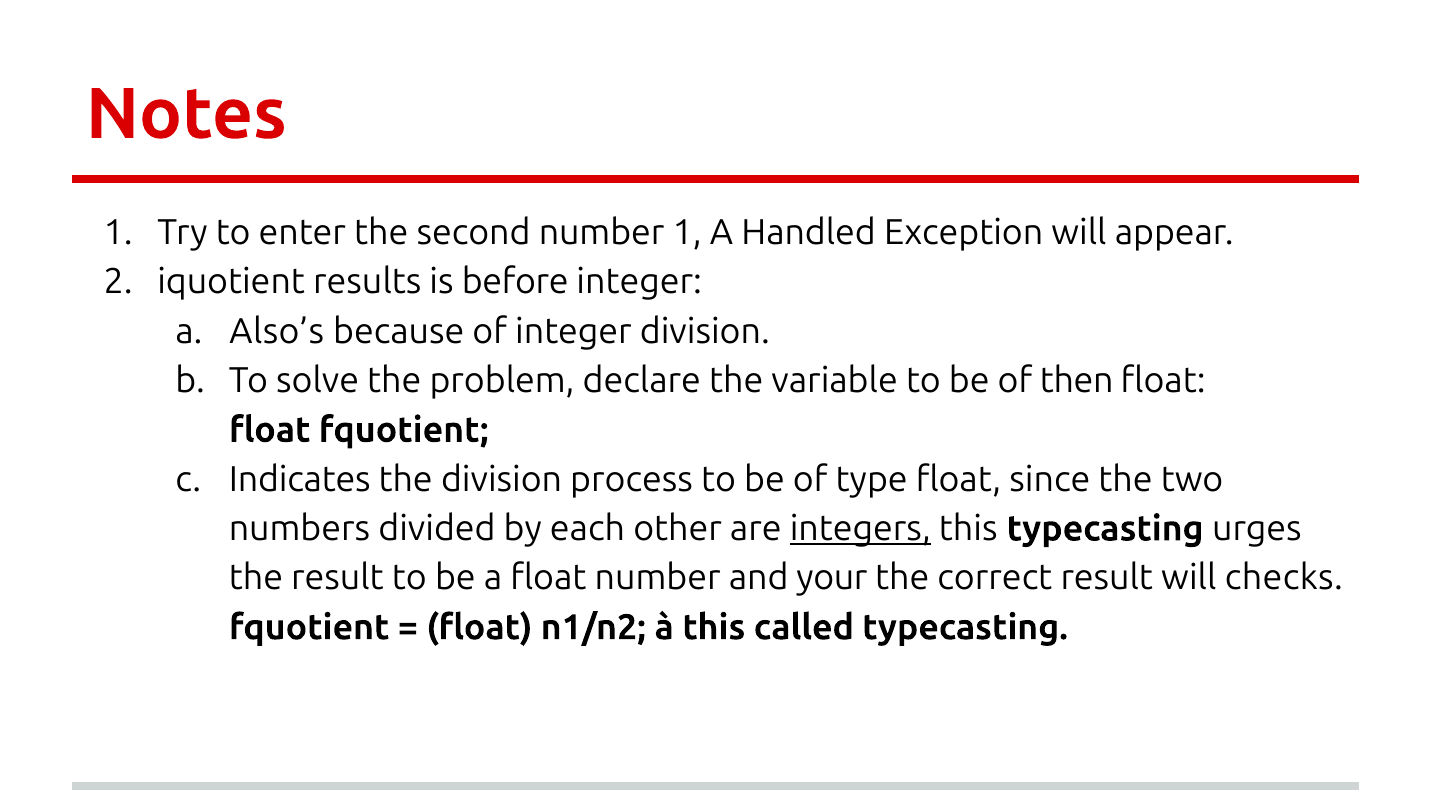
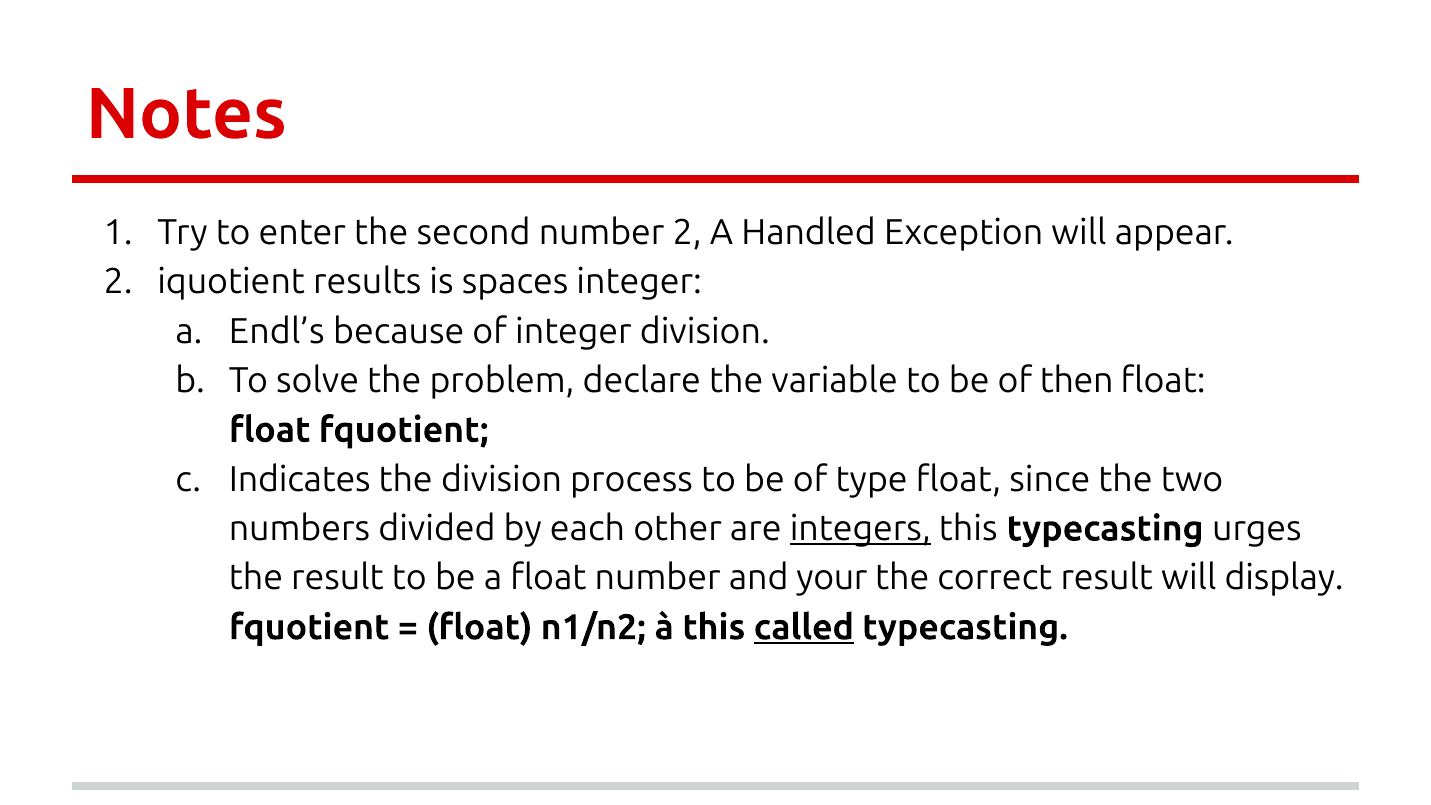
number 1: 1 -> 2 (687, 233)
before: before -> spaces (515, 282)
Also’s: Also’s -> Endl’s (277, 331)
checks: checks -> display (1284, 578)
called underline: none -> present (804, 627)
